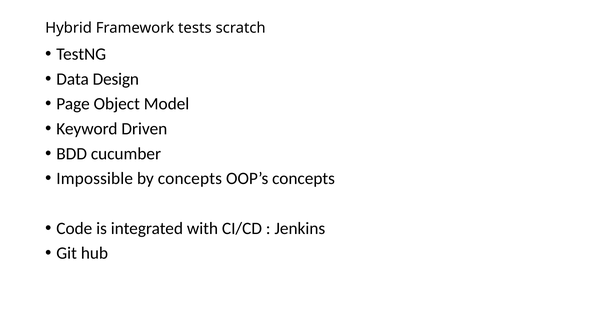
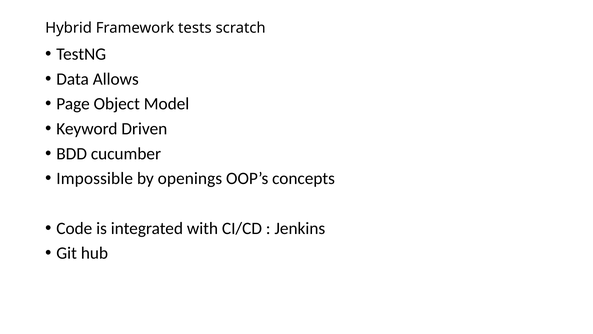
Design: Design -> Allows (116, 79)
by concepts: concepts -> openings (190, 178)
